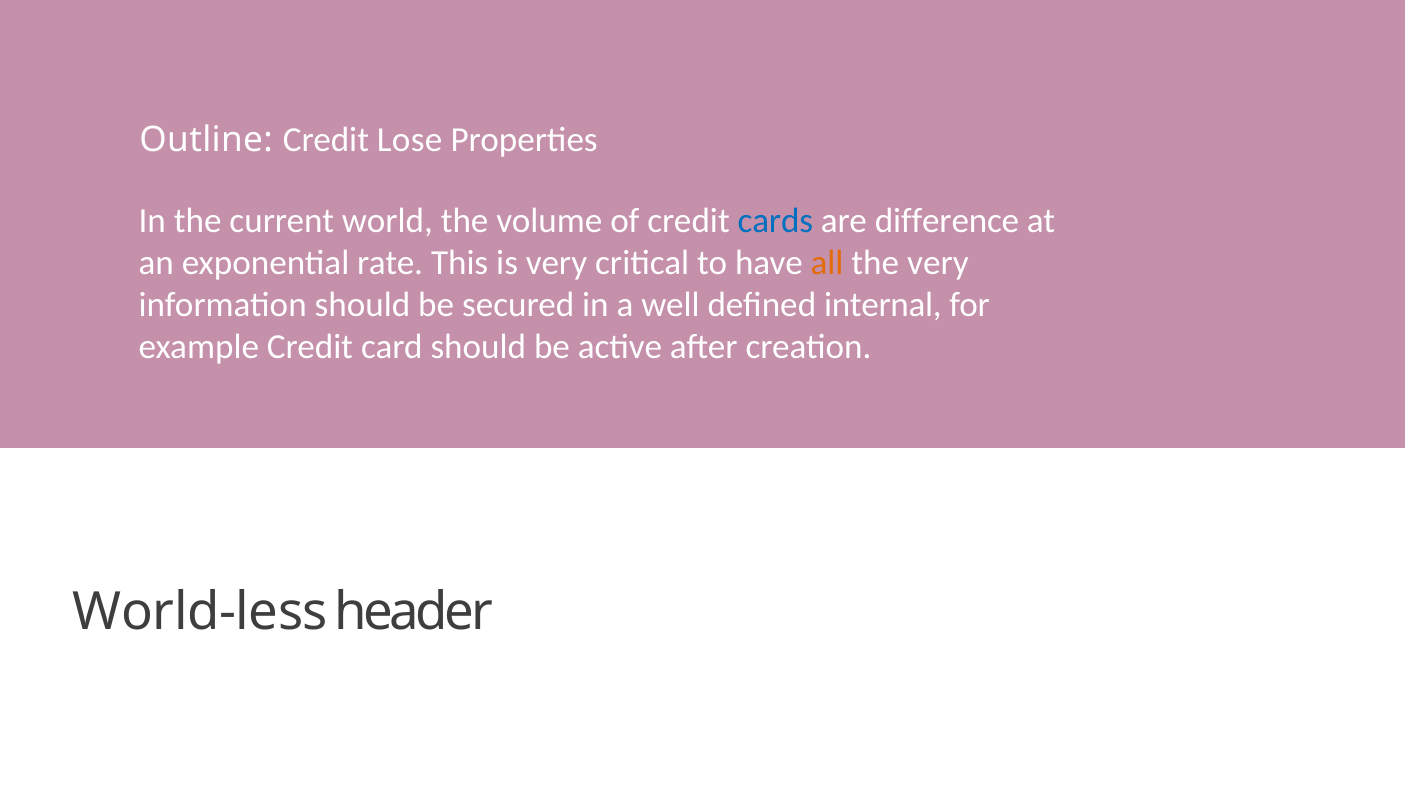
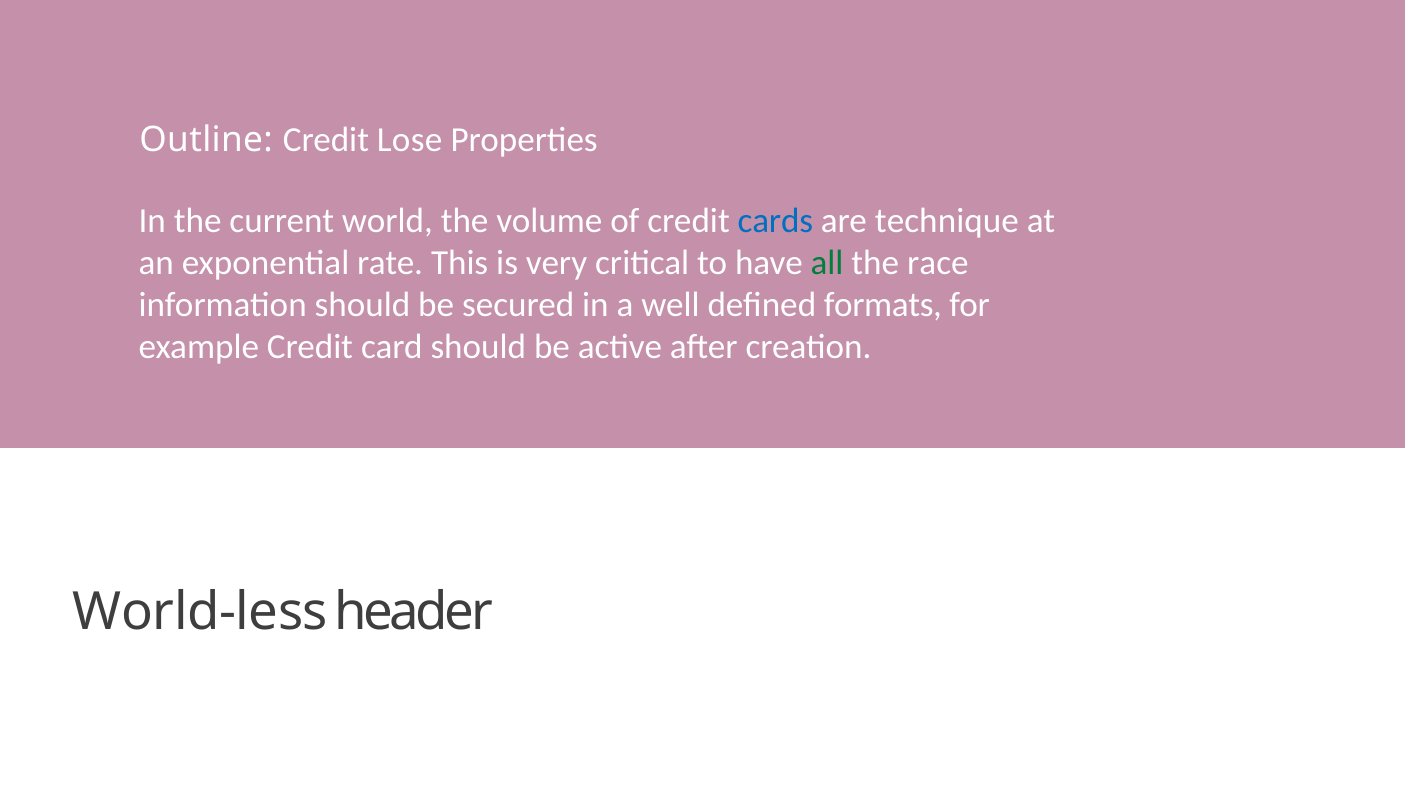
difference: difference -> technique (947, 221)
all colour: orange -> green (827, 263)
the very: very -> race (938, 263)
internal: internal -> formats (883, 305)
